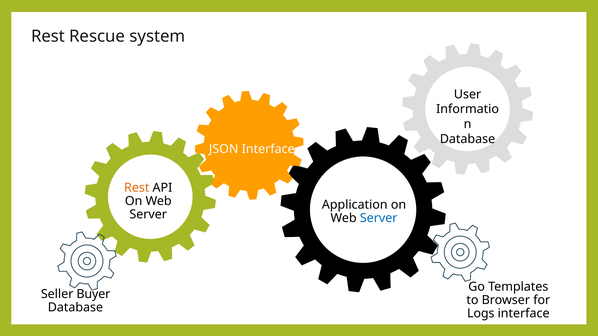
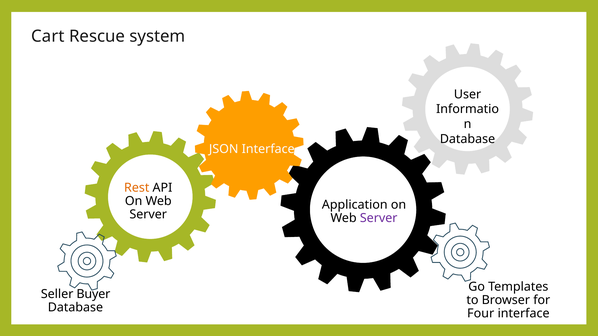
Rest: Rest -> Cart (48, 36)
Server colour: blue -> purple (379, 218)
Logs: Logs -> Four (481, 314)
